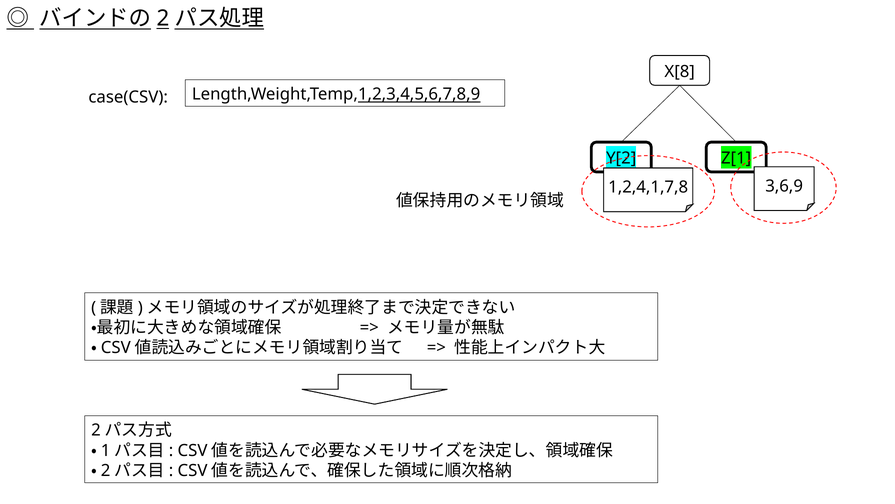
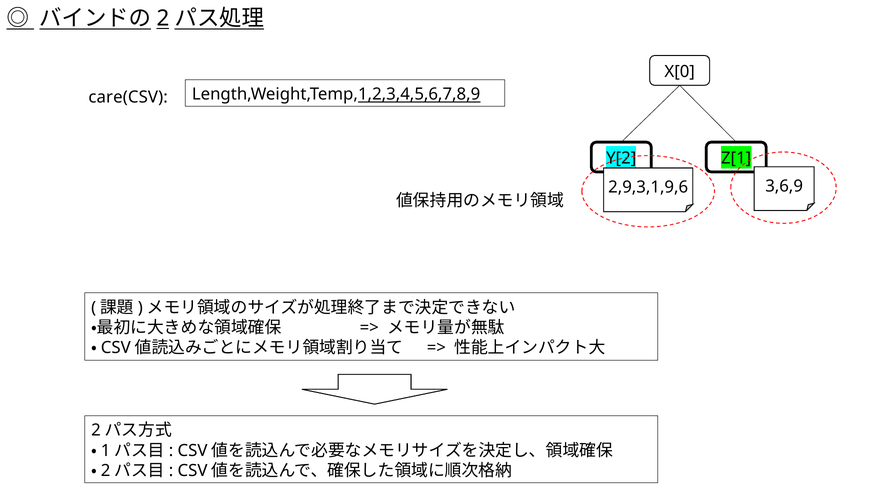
X[8: X[8 -> X[0 (680, 71)
case(CSV: case(CSV -> care(CSV (128, 97)
1,2,4,1,7,8: 1,2,4,1,7,8 -> 2,9,3,1,9,6 (648, 187)
